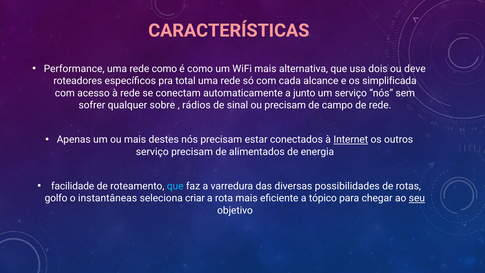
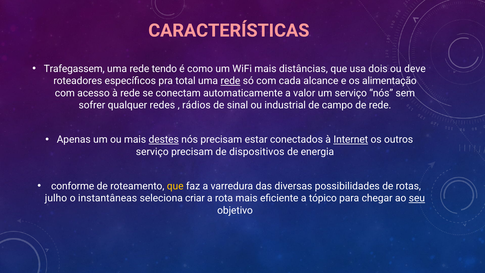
Performance: Performance -> Trafegassem (74, 69)
rede como: como -> tendo (164, 69)
alternativa: alternativa -> distâncias (303, 69)
rede underline: none -> present (230, 81)
simplificada: simplificada -> alimentação (389, 81)
junto: junto -> valor (304, 93)
sobre: sobre -> redes (162, 105)
ou precisam: precisam -> industrial (285, 105)
destes underline: none -> present (164, 139)
alimentados: alimentados -> dispositivos (257, 152)
facilidade: facilidade -> conforme (73, 186)
que colour: light blue -> yellow (175, 186)
golfo: golfo -> julho (56, 198)
